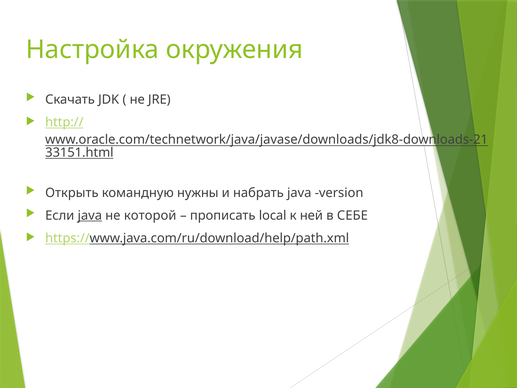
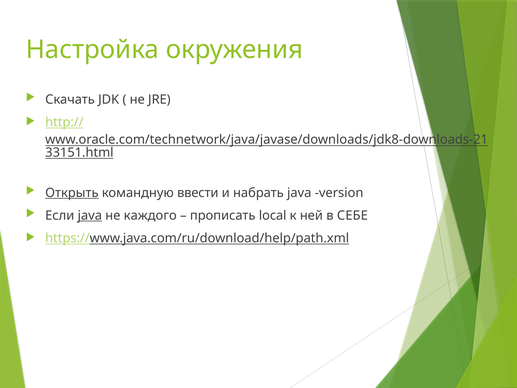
Открыть underline: none -> present (72, 193)
нужны: нужны -> ввести (198, 193)
которой: которой -> каждого (150, 215)
